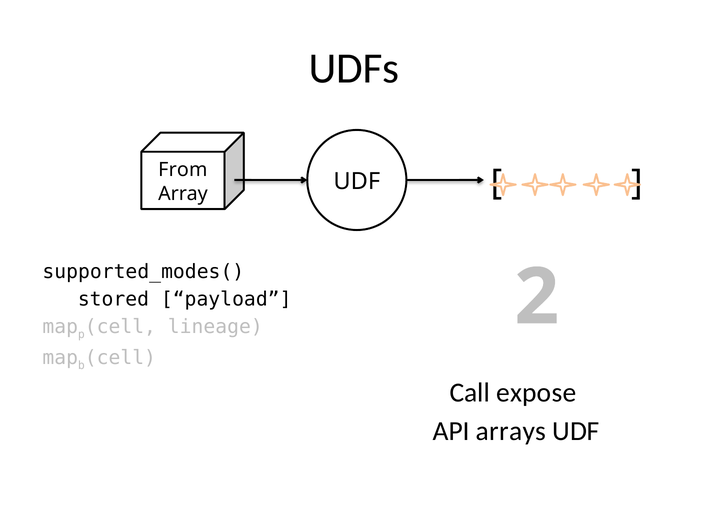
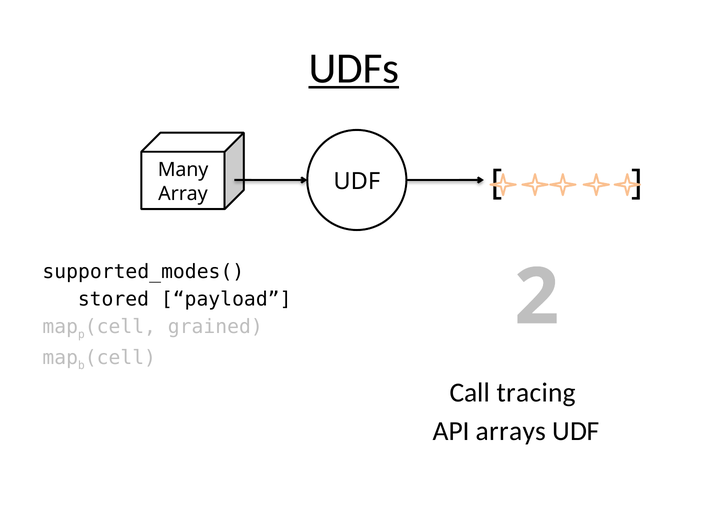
UDFs underline: none -> present (354, 69)
From: From -> Many (183, 170)
lineage: lineage -> grained (215, 327)
expose: expose -> tracing (536, 393)
